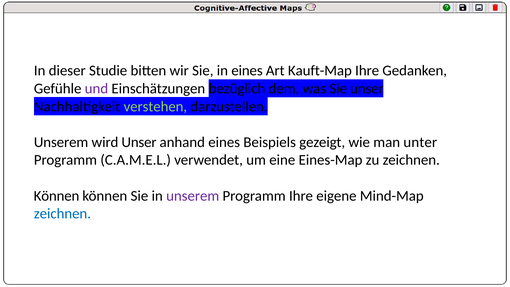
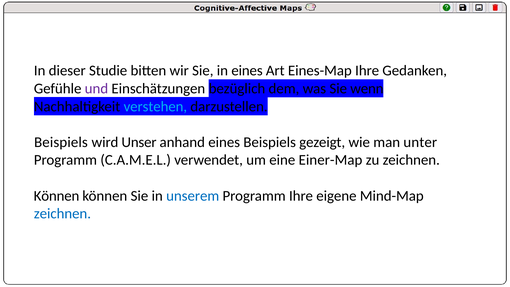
Kauft-Map: Kauft-Map -> Eines-Map (320, 71)
Sie unser: unser -> wenn (367, 89)
verstehen colour: light green -> light blue (155, 106)
Unserem: Unserem -> Beispiels (61, 142)
Eines-Map: Eines-Map -> Einer-Map (330, 160)
unserem colour: purple -> blue (193, 196)
